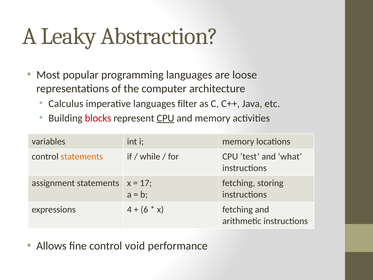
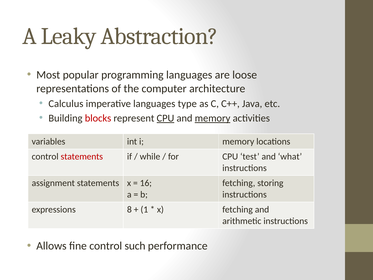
filter: filter -> type (187, 103)
memory underline: none -> present (213, 118)
statements colour: orange -> red (82, 156)
17: 17 -> 16 (146, 183)
4: 4 -> 8 (129, 209)
6: 6 -> 1 (144, 209)
void: void -> such (135, 246)
